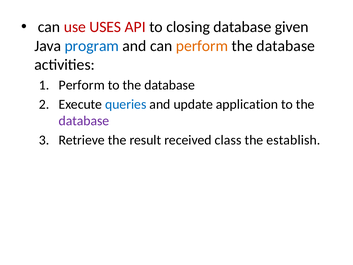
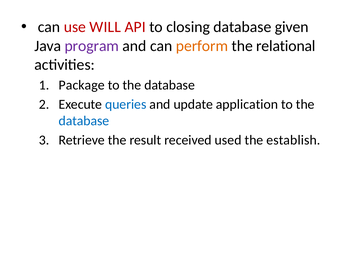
USES: USES -> WILL (105, 27)
program colour: blue -> purple (92, 46)
database: database -> relational (286, 46)
Perform: Perform -> Package (82, 85)
database colour: purple -> blue (84, 121)
class: class -> used (228, 140)
